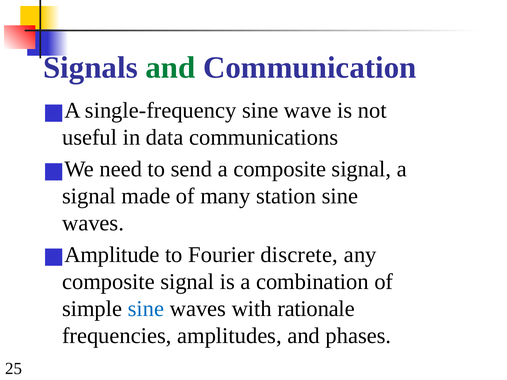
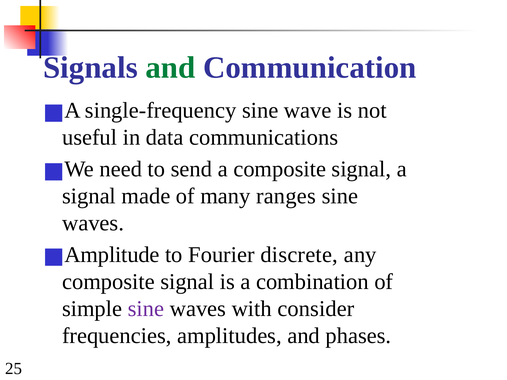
station: station -> ranges (286, 196)
sine colour: blue -> purple (146, 309)
rationale: rationale -> consider (316, 309)
